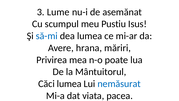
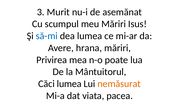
Lume: Lume -> Murit (58, 12)
meu Pustiu: Pustiu -> Măriri (114, 24)
nemăsurat colour: blue -> orange (119, 84)
